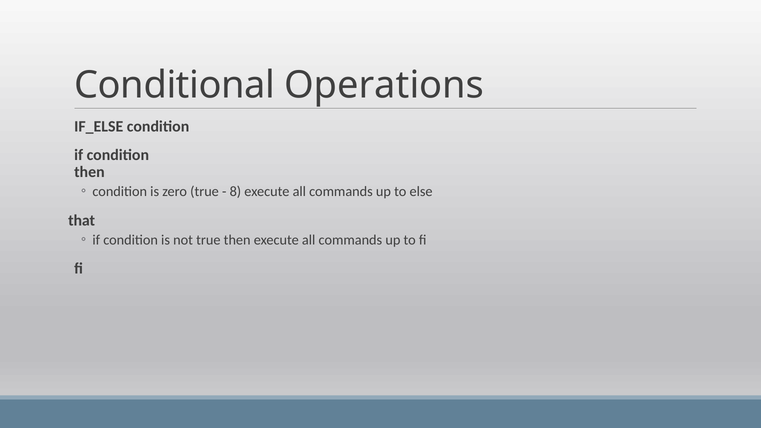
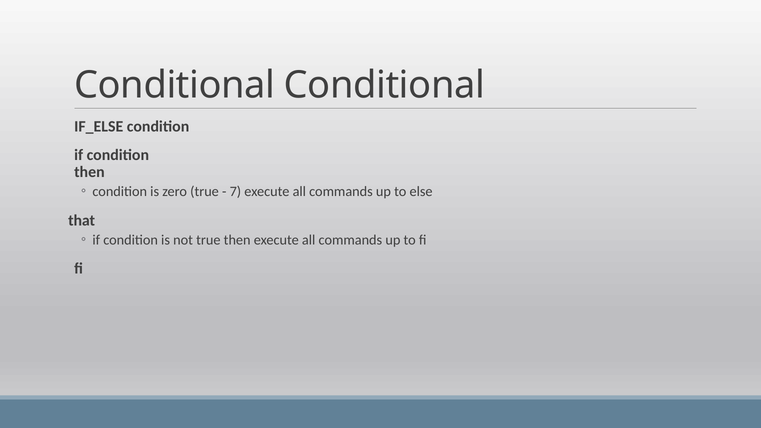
Conditional Operations: Operations -> Conditional (384, 85)
8: 8 -> 7 (235, 191)
